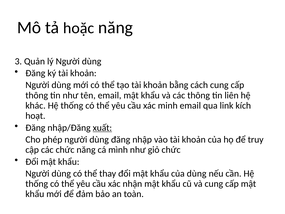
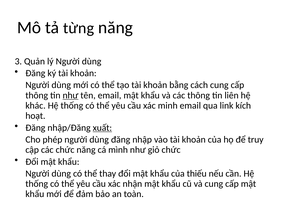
hoặc: hoặc -> từng (79, 28)
như underline: none -> present (70, 95)
của dùng: dùng -> thiếu (197, 173)
